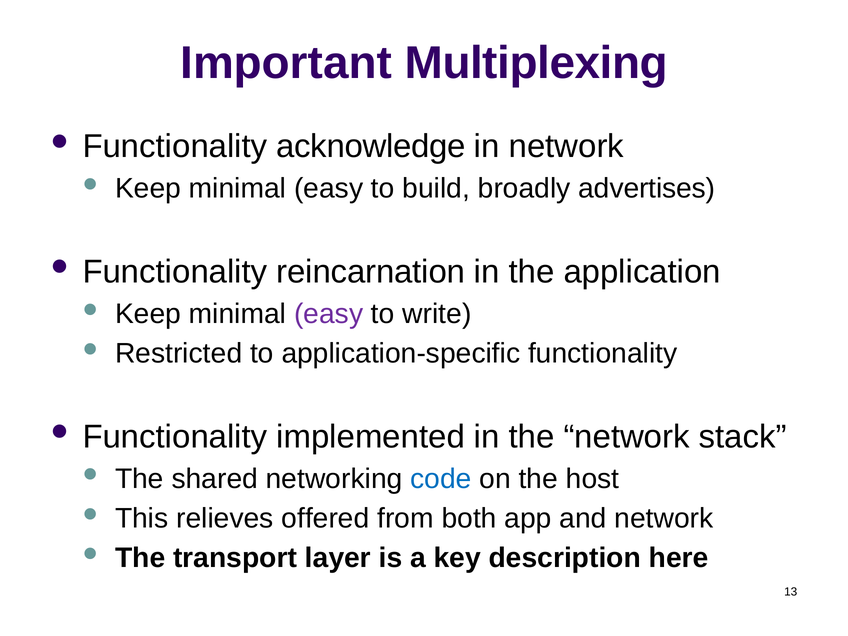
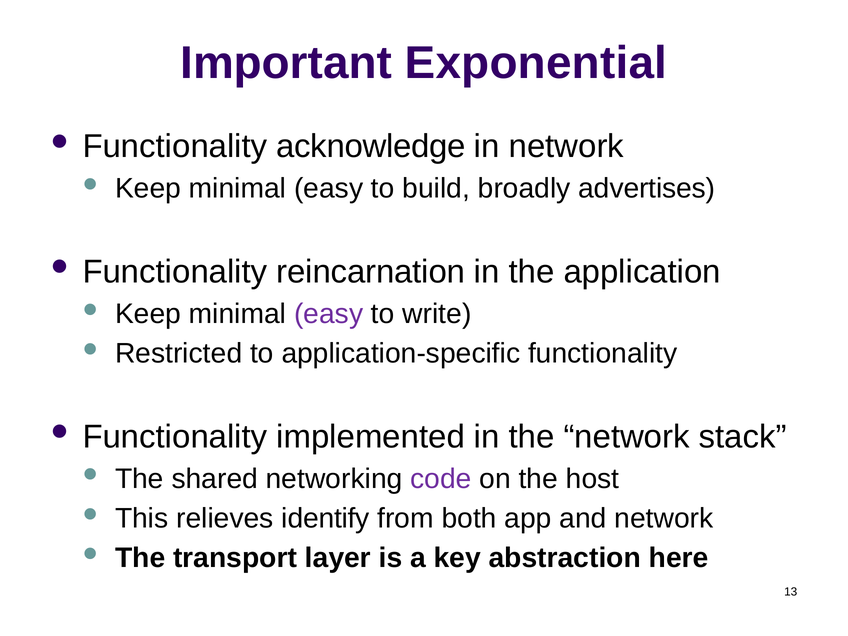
Multiplexing: Multiplexing -> Exponential (536, 63)
code colour: blue -> purple (441, 479)
offered: offered -> identify (326, 518)
description: description -> abstraction (565, 558)
